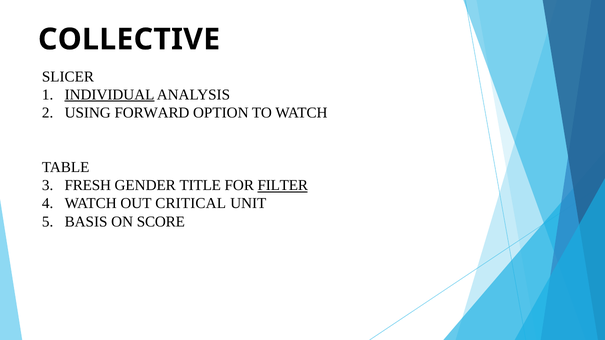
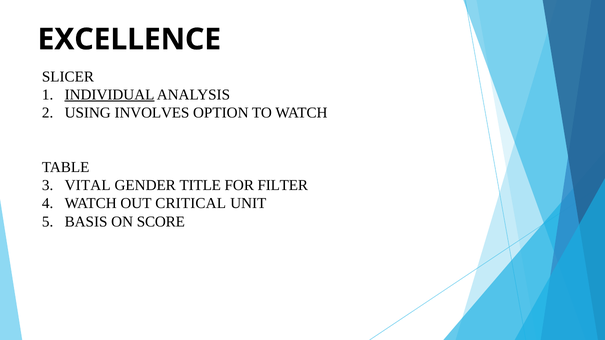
COLLECTIVE: COLLECTIVE -> EXCELLENCE (129, 39)
FORWARD: FORWARD -> INVOLVES (152, 113)
FRESH: FRESH -> VITAL (88, 186)
FILTER underline: present -> none (283, 186)
